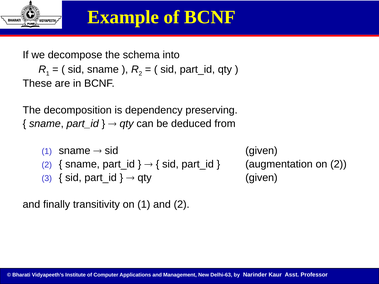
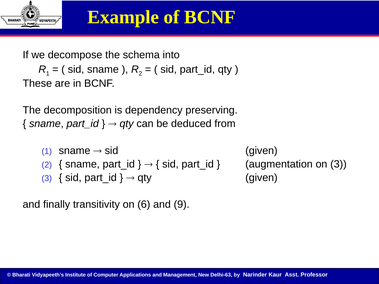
on 2: 2 -> 3 (338, 164)
on 1: 1 -> 6 (144, 205)
and 2: 2 -> 9 (182, 205)
